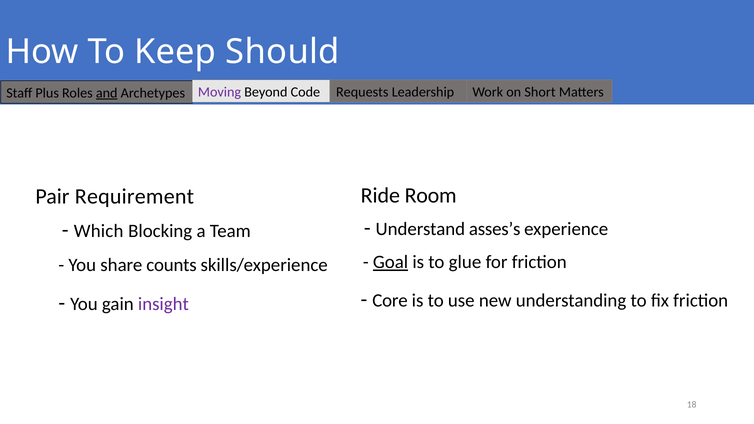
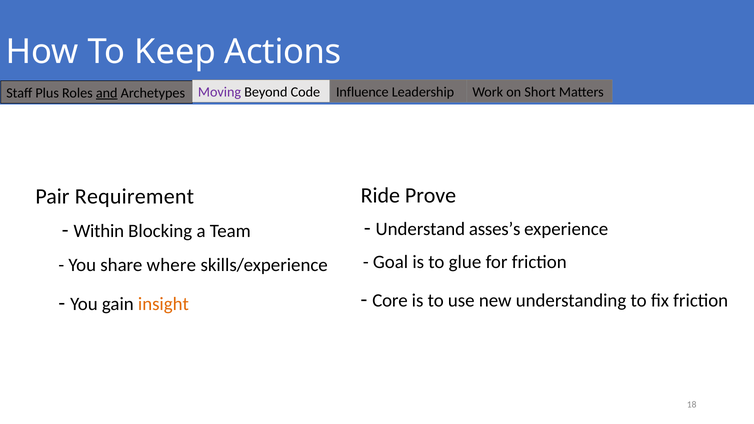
Should: Should -> Actions (283, 52)
Requests: Requests -> Influence (362, 92)
Room: Room -> Prove (431, 195)
Which: Which -> Within (99, 231)
Goal underline: present -> none (391, 262)
counts: counts -> where (171, 265)
insight colour: purple -> orange (163, 304)
